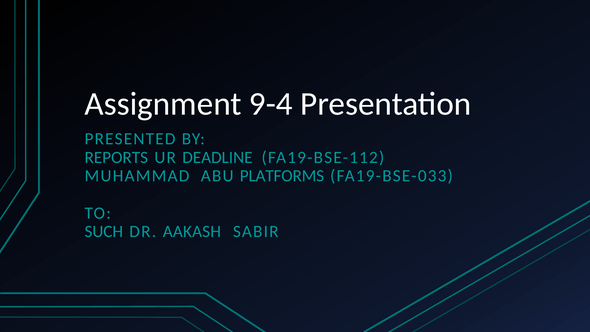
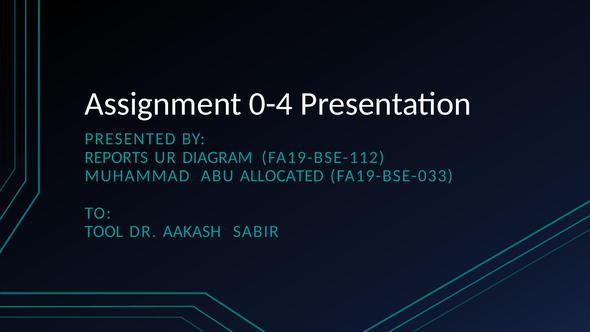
9-4: 9-4 -> 0-4 (271, 104)
DEADLINE: DEADLINE -> DIAGRAM (217, 157)
PLATFORMS: PLATFORMS -> ALLOCATED (282, 176)
SUCH: SUCH -> TOOL (104, 232)
